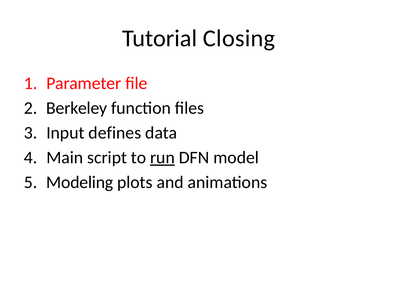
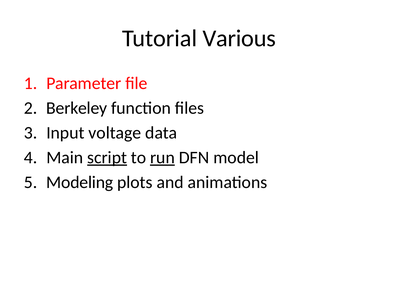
Closing: Closing -> Various (239, 39)
defines: defines -> voltage (115, 133)
script underline: none -> present (107, 158)
